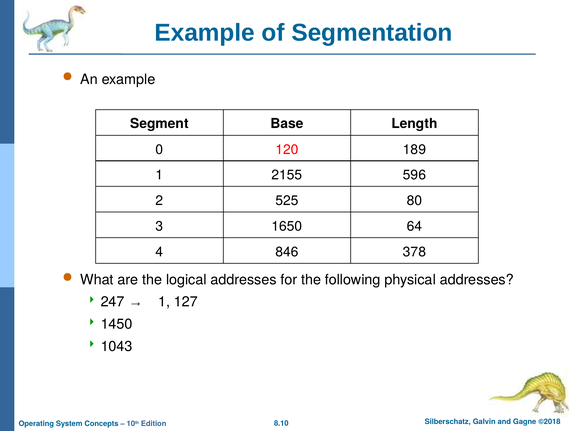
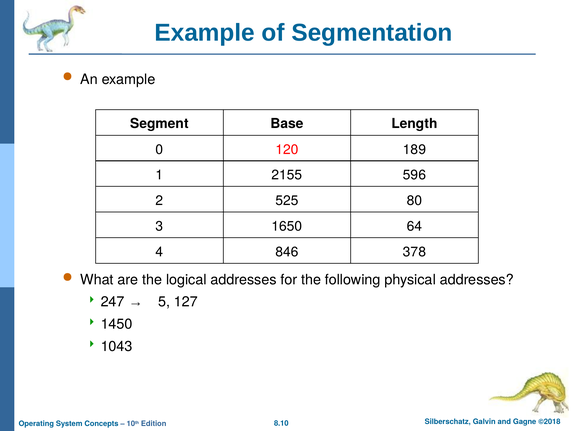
1: 1 -> 5 (164, 302)
